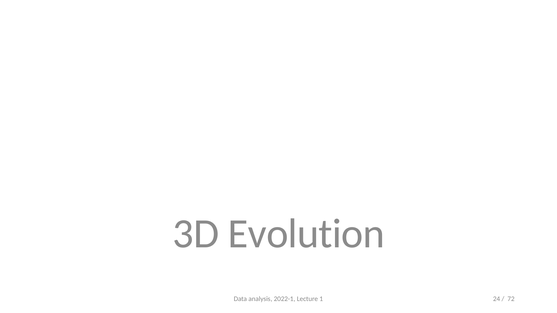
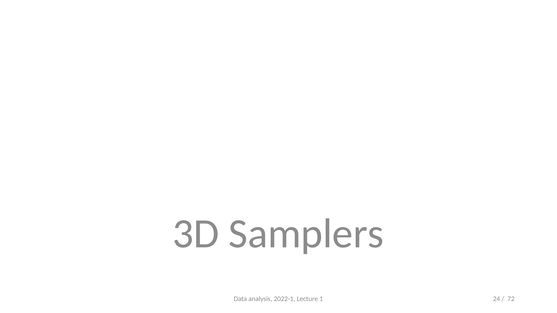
Evolution: Evolution -> Samplers (306, 234)
